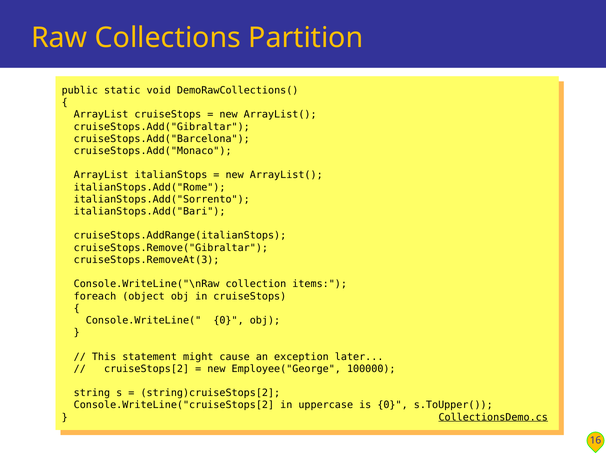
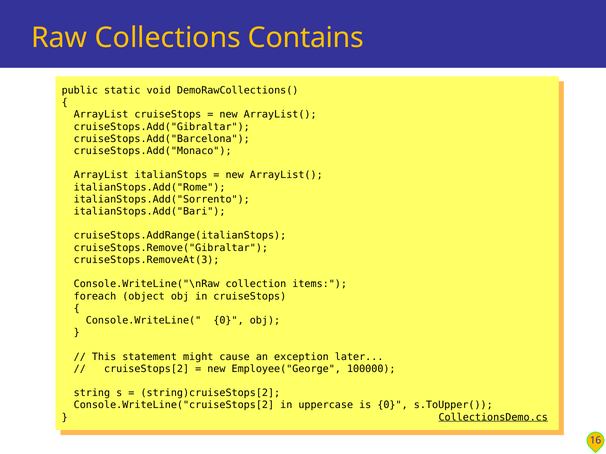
Partition: Partition -> Contains (306, 38)
